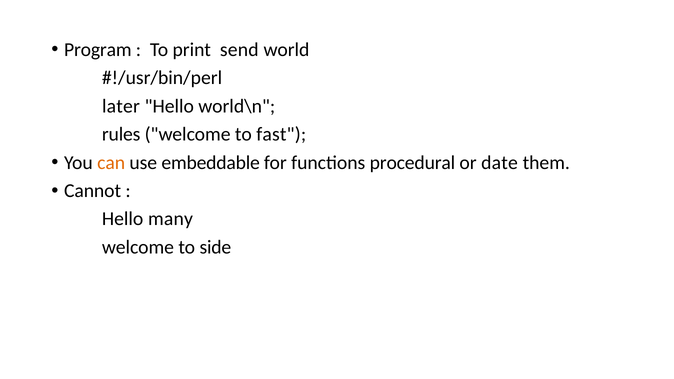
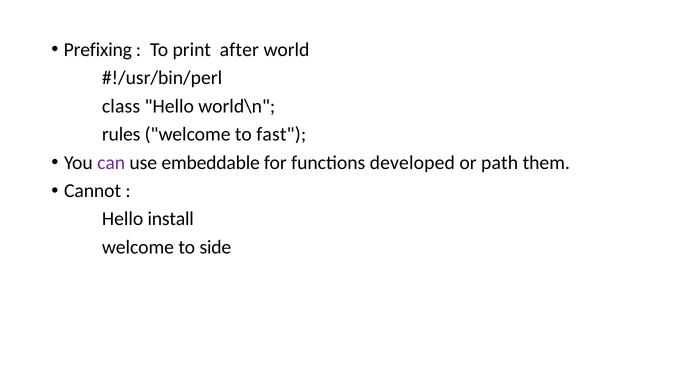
Program: Program -> Prefixing (98, 50)
send: send -> after (239, 50)
later: later -> class (121, 106)
can colour: orange -> purple (111, 163)
procedural: procedural -> developed (412, 163)
date: date -> path (500, 163)
many: many -> install (171, 219)
